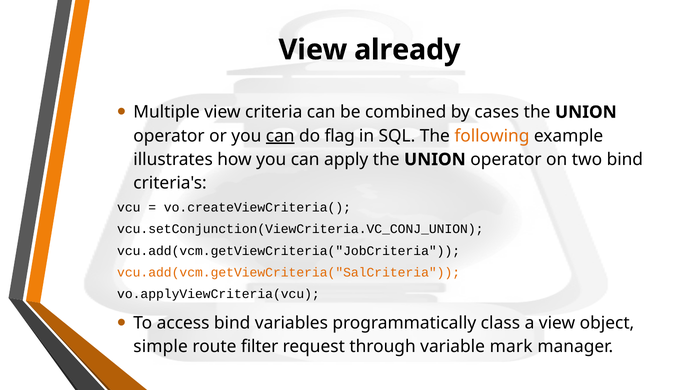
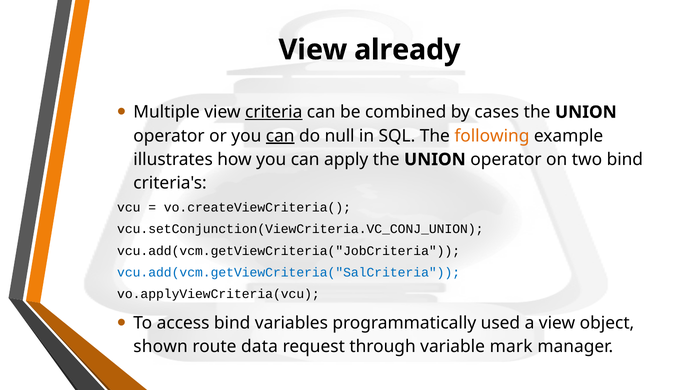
criteria underline: none -> present (274, 112)
flag: flag -> null (340, 136)
vcu.add(vcm.getViewCriteria("SalCriteria colour: orange -> blue (289, 272)
class: class -> used (500, 323)
simple: simple -> shown (161, 347)
filter: filter -> data (259, 347)
